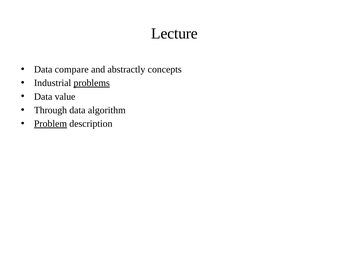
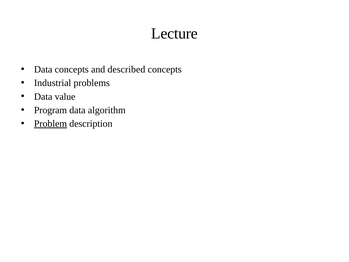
Data compare: compare -> concepts (72, 69)
abstractly: abstractly -> described (126, 69)
problems underline: present -> none (92, 83)
Through: Through -> Program (51, 110)
